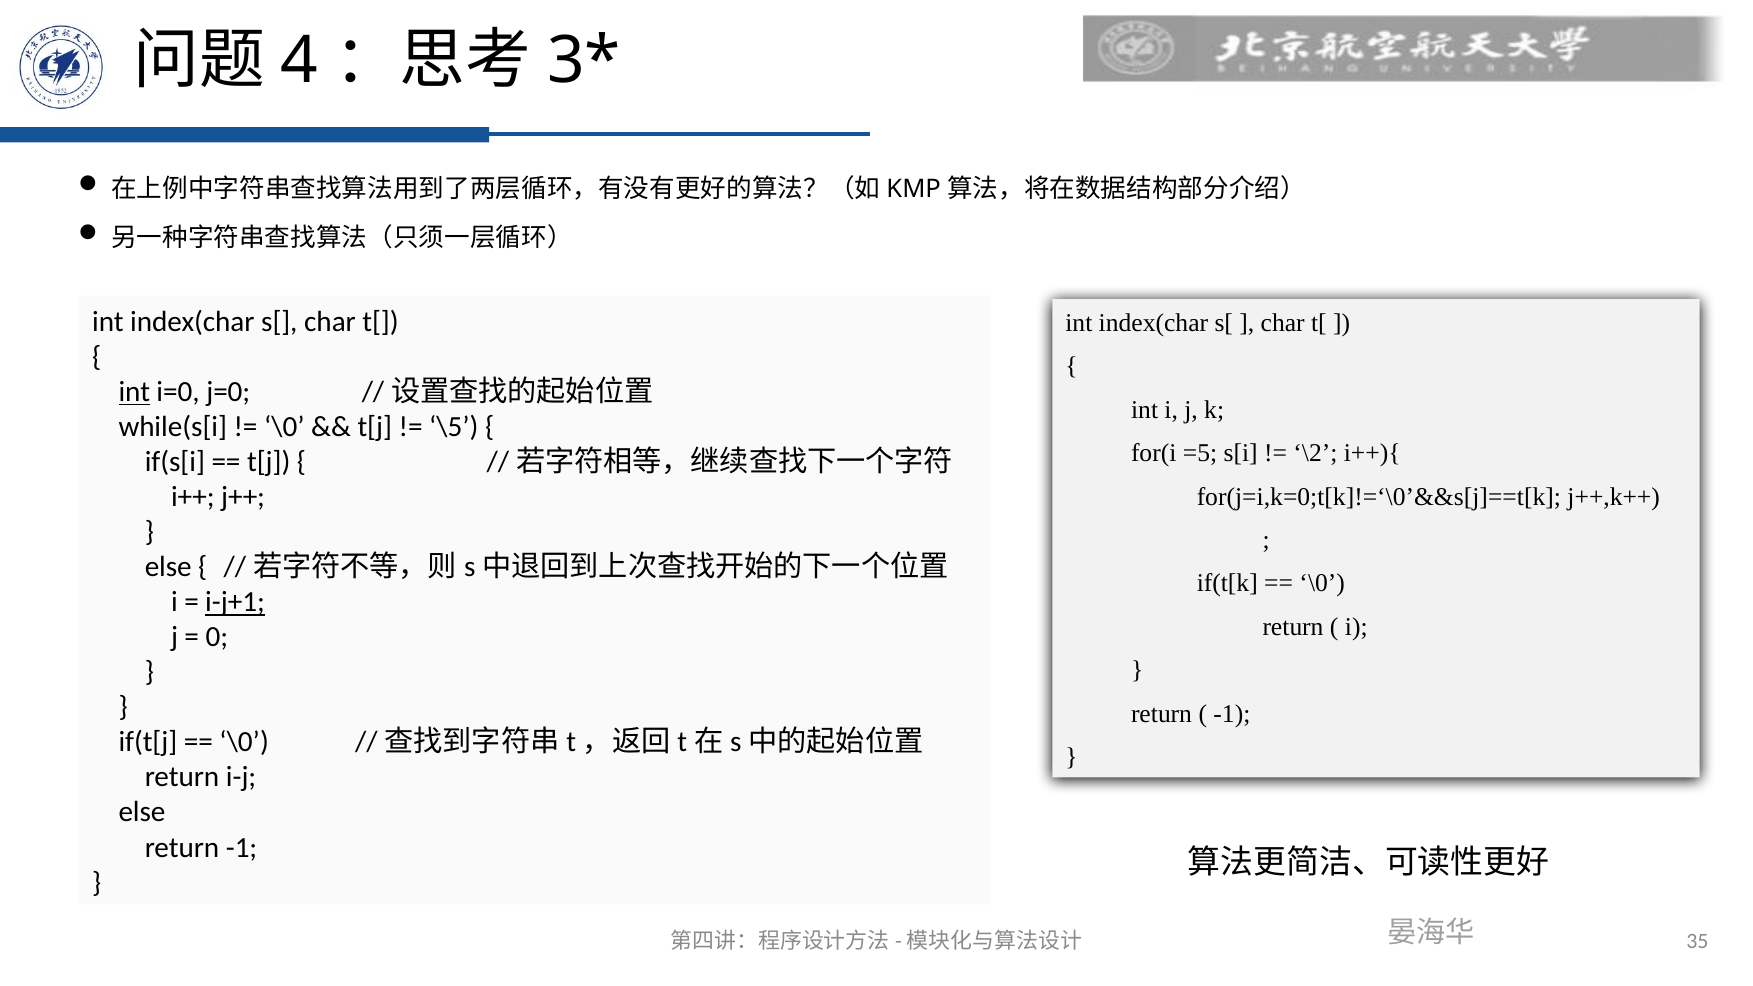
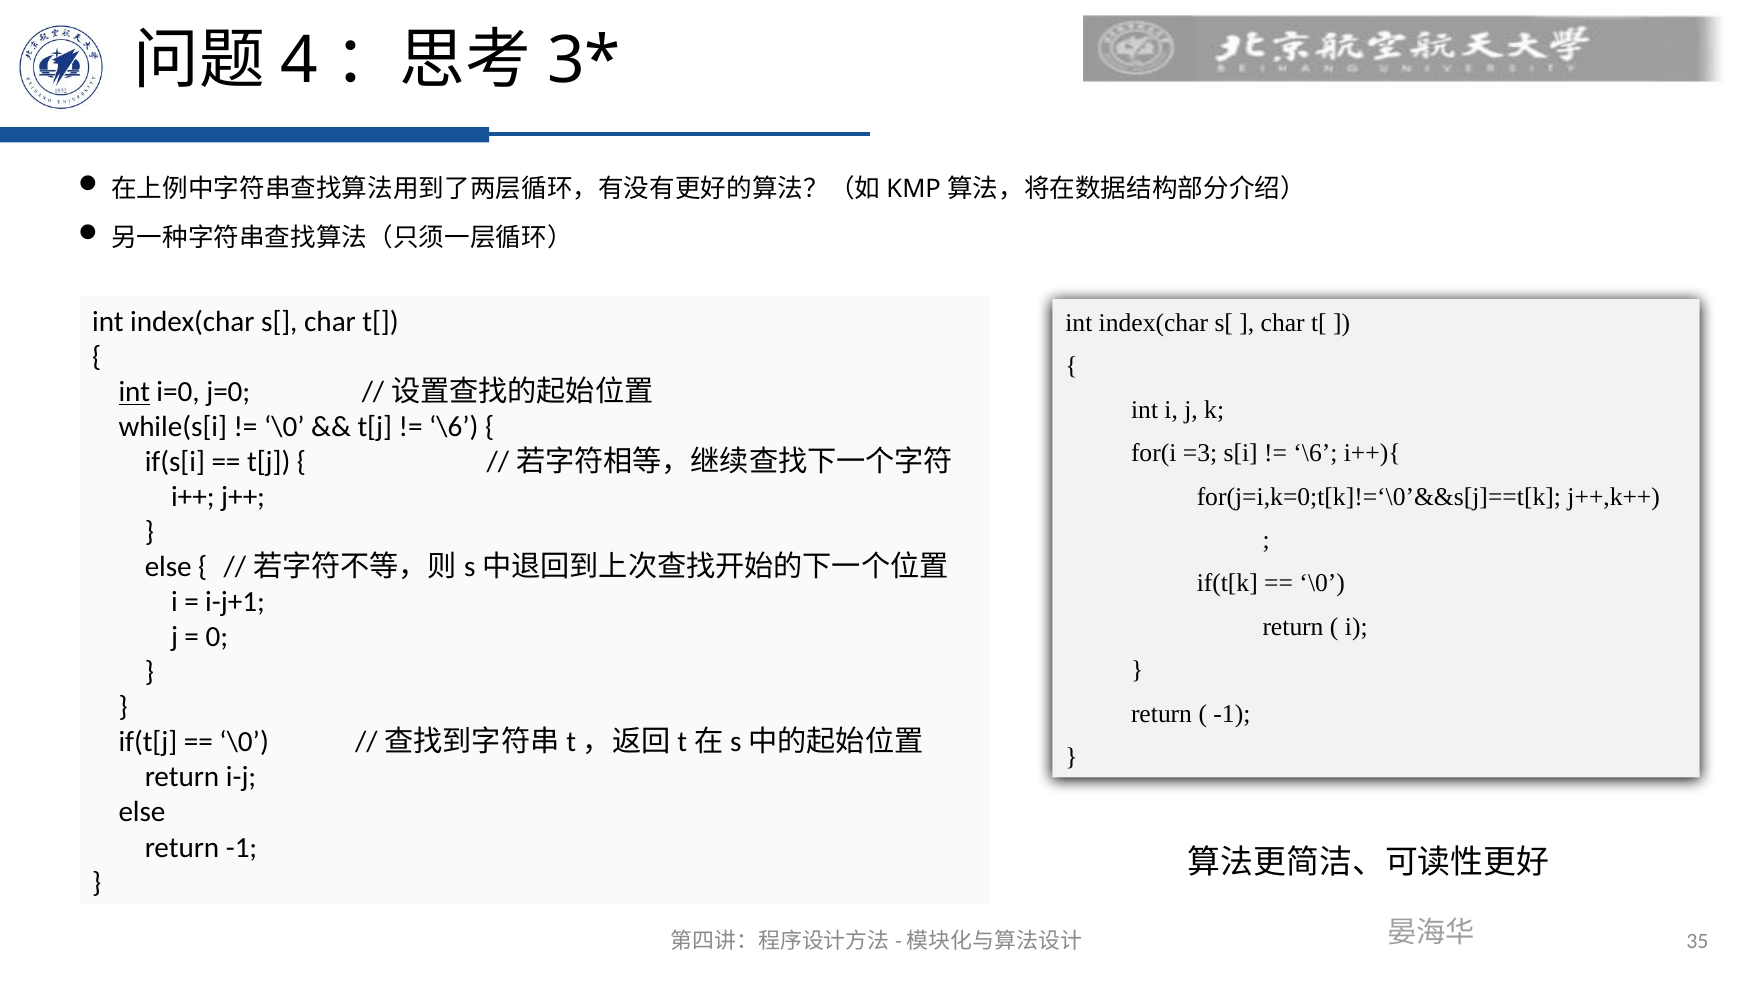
\5: \5 -> \6 (454, 427)
=5: =5 -> =3 (1200, 453)
\2: \2 -> \6 (1315, 453)
i-j+1 underline: present -> none (235, 602)
